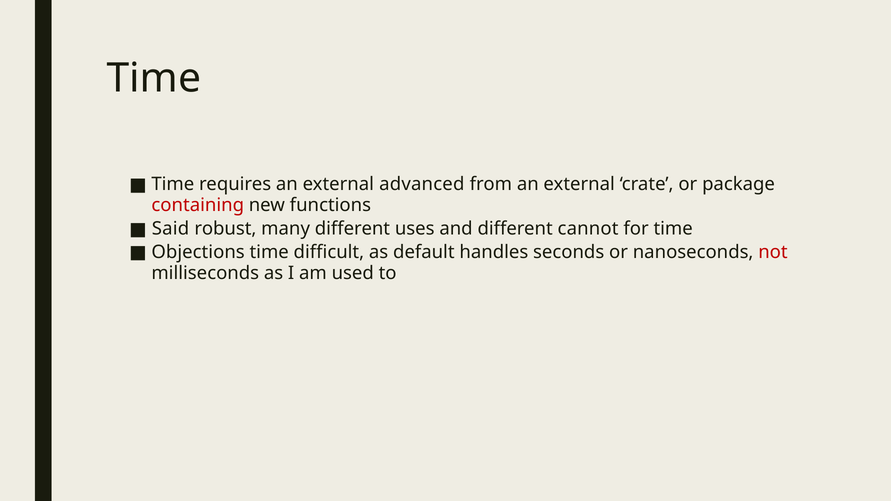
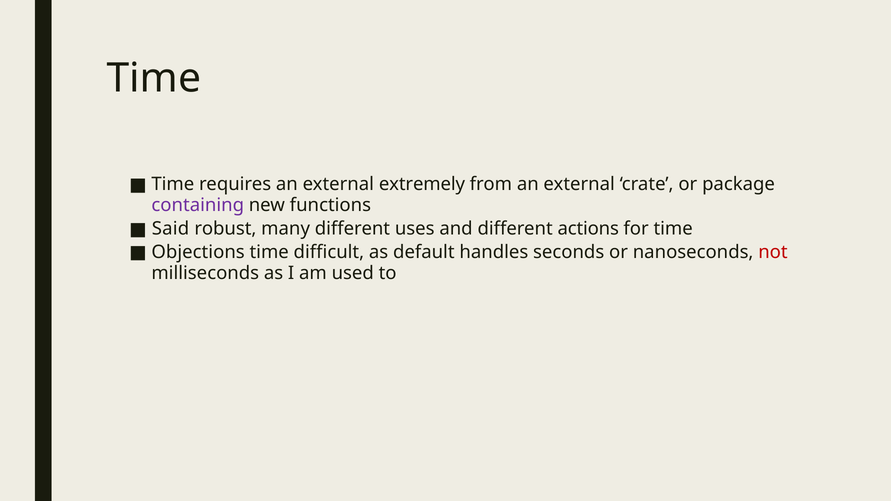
advanced: advanced -> extremely (422, 184)
containing colour: red -> purple (198, 205)
cannot: cannot -> actions (588, 229)
